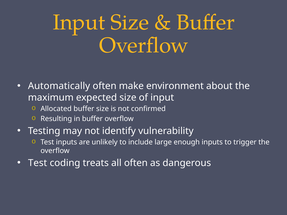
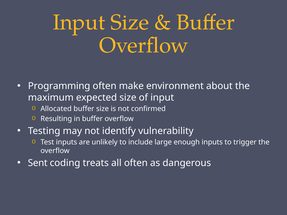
Automatically: Automatically -> Programming (59, 86)
Test: Test -> Sent (38, 163)
